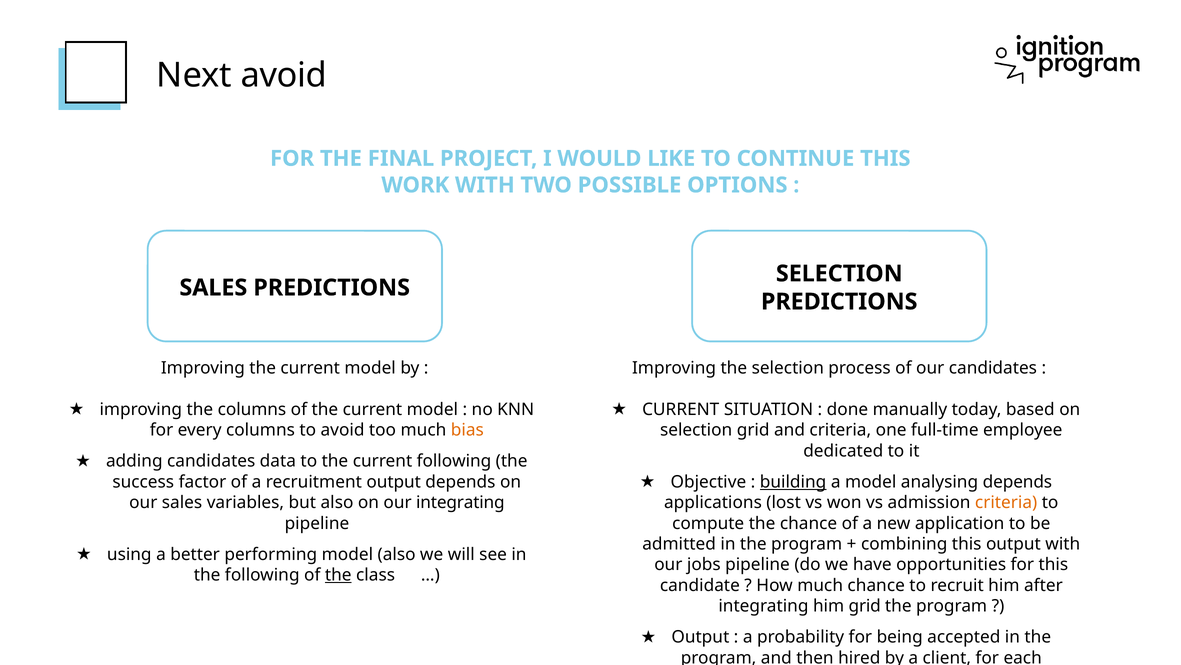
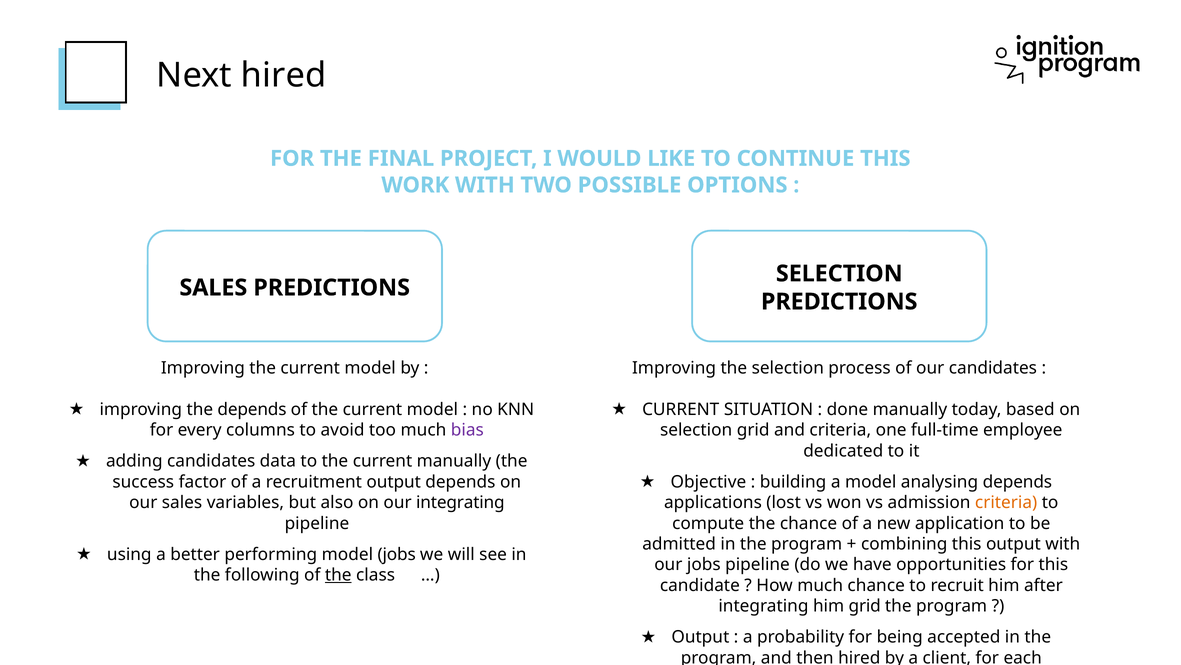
Next avoid: avoid -> hired (284, 75)
the columns: columns -> depends (252, 409)
bias colour: orange -> purple (467, 430)
current following: following -> manually (454, 461)
building underline: present -> none (793, 481)
model also: also -> jobs (397, 554)
